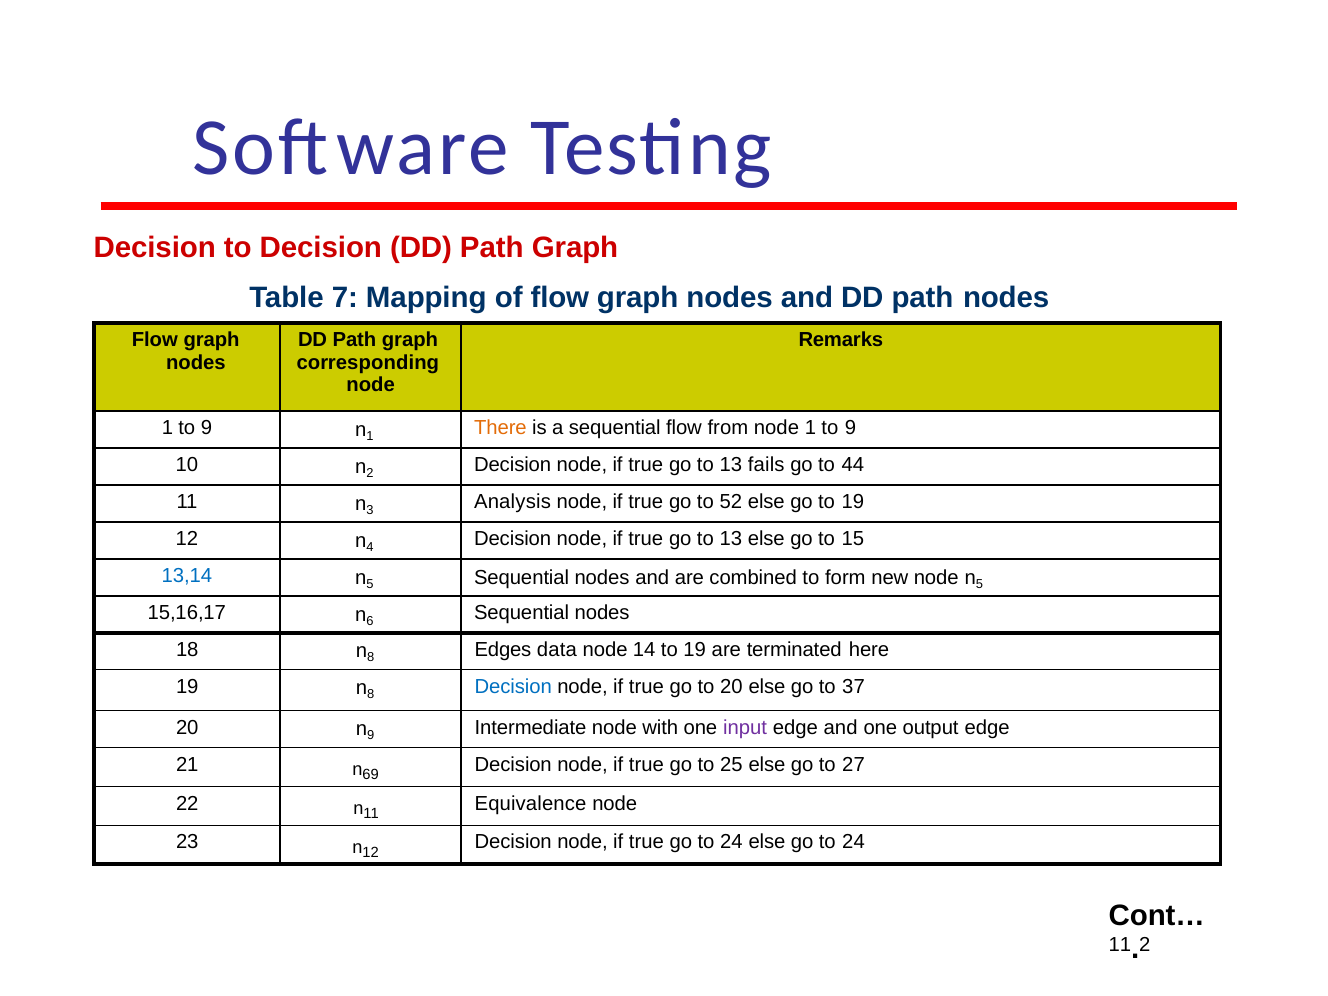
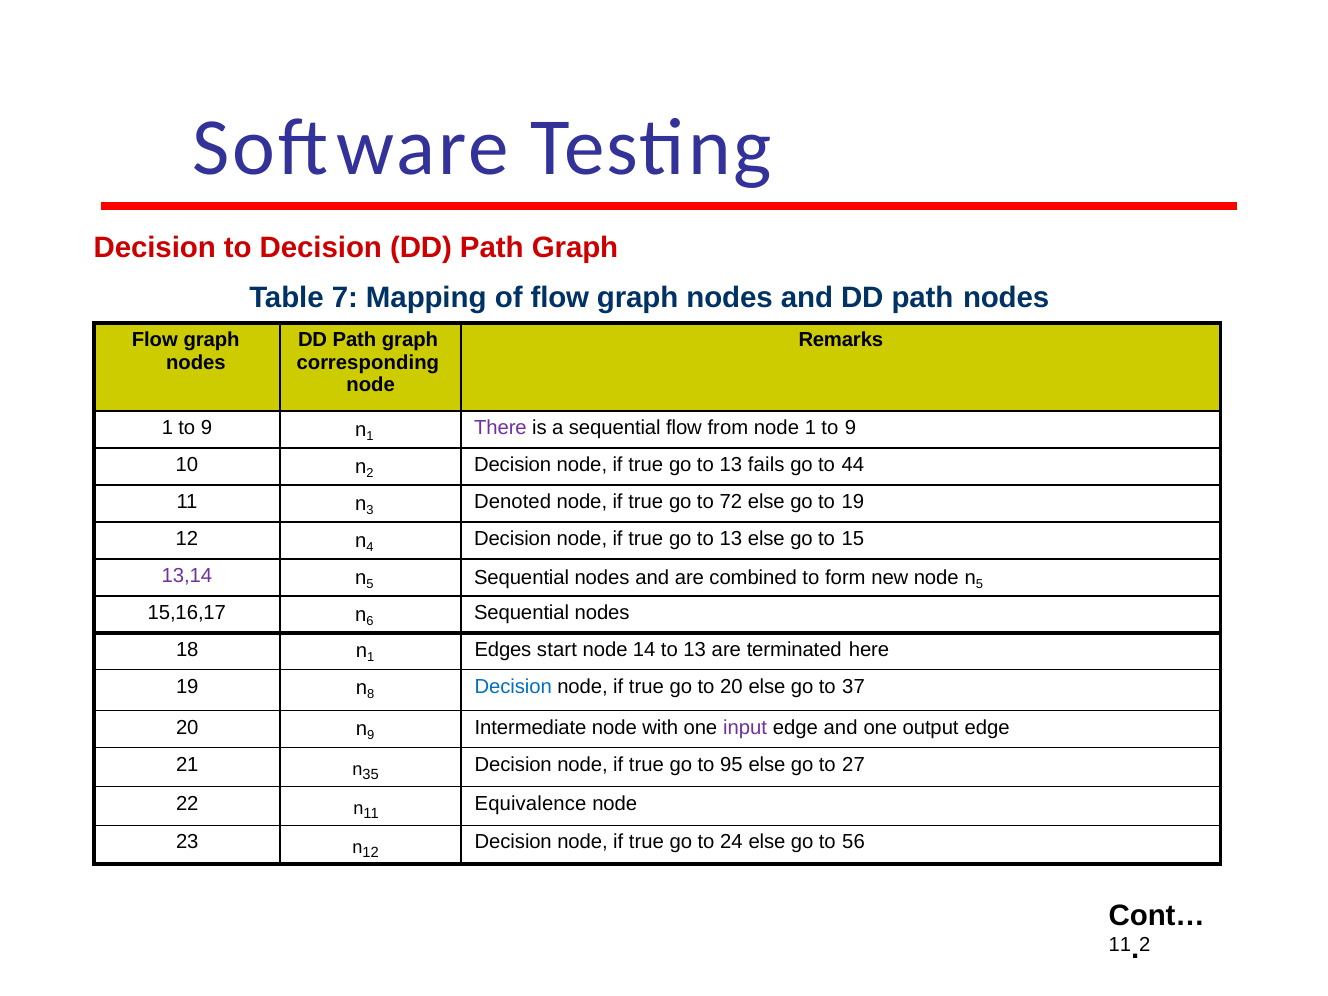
There colour: orange -> purple (500, 428)
Analysis: Analysis -> Denoted (513, 502)
52: 52 -> 72 (731, 502)
13,14 colour: blue -> purple (187, 576)
8: 8 -> 1 (371, 658)
data: data -> start (557, 649)
14 to 19: 19 -> 13 (695, 649)
69: 69 -> 35 (371, 775)
25: 25 -> 95 (731, 765)
else go to 24: 24 -> 56 (854, 842)
